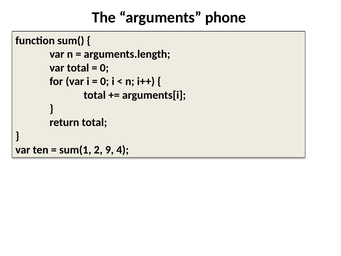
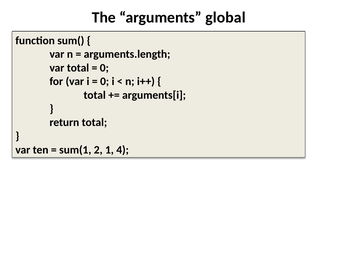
phone: phone -> global (225, 17)
9: 9 -> 1 (109, 150)
